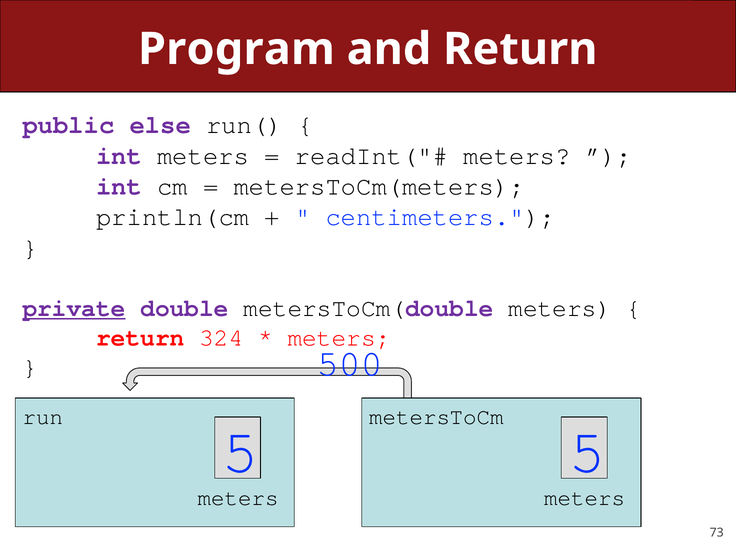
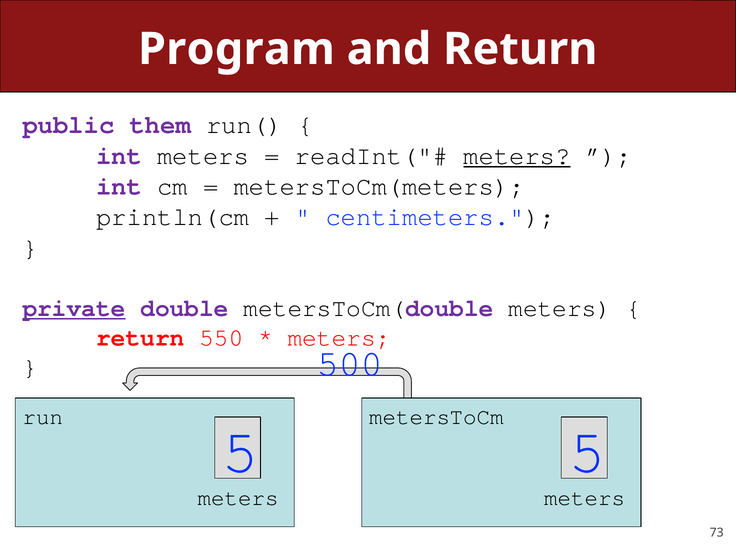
else: else -> them (160, 125)
meters underline: none -> present (517, 156)
324: 324 -> 550 (221, 338)
